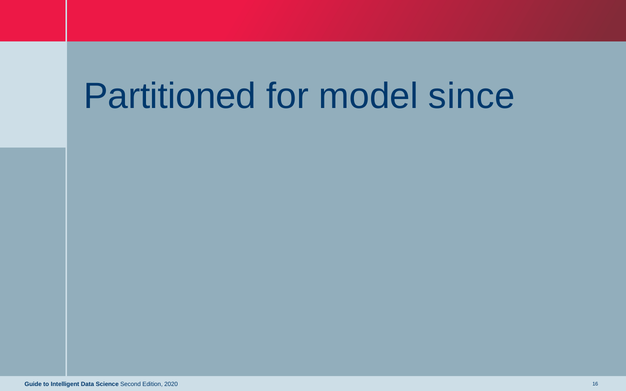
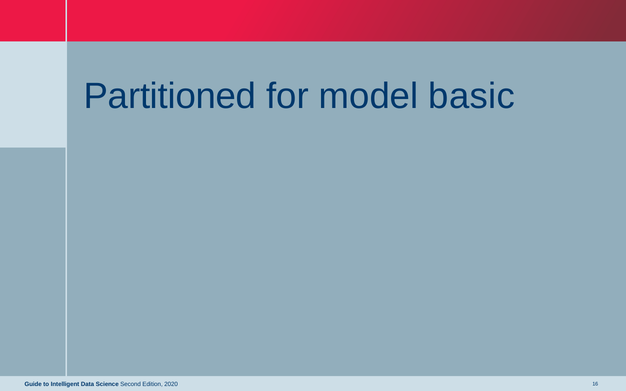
since: since -> basic (472, 96)
